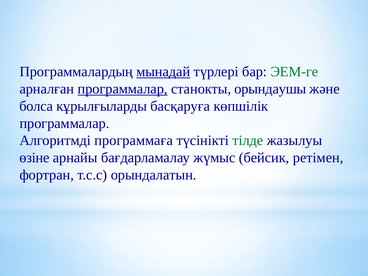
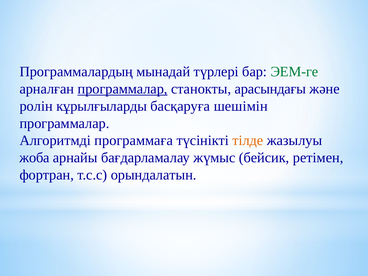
мынадай underline: present -> none (163, 72)
орындаушы: орындаушы -> арасындағы (270, 89)
болса: болса -> ролін (36, 106)
көпшілік: көпшілік -> шешімін (241, 106)
тілде colour: green -> orange (248, 140)
өзіне: өзіне -> жоба (34, 158)
